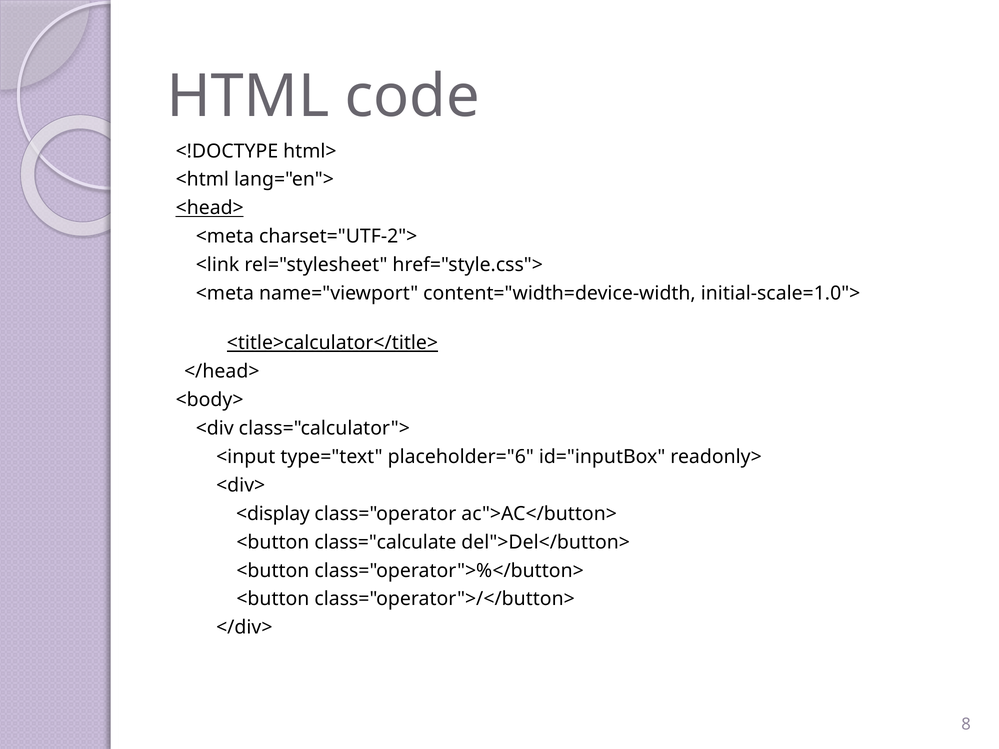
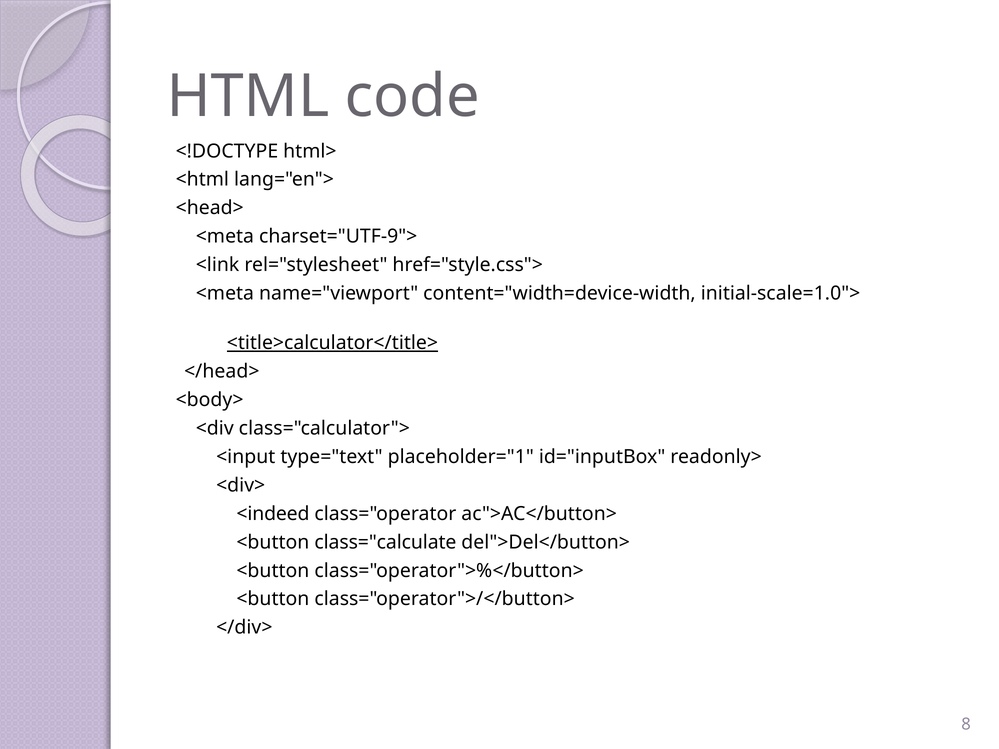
<head> underline: present -> none (210, 208)
charset="UTF-2">: charset="UTF-2"> -> charset="UTF-9"> (338, 237)
placeholder="6: placeholder="6 -> placeholder="1 (461, 457)
<display: <display -> <indeed (273, 514)
